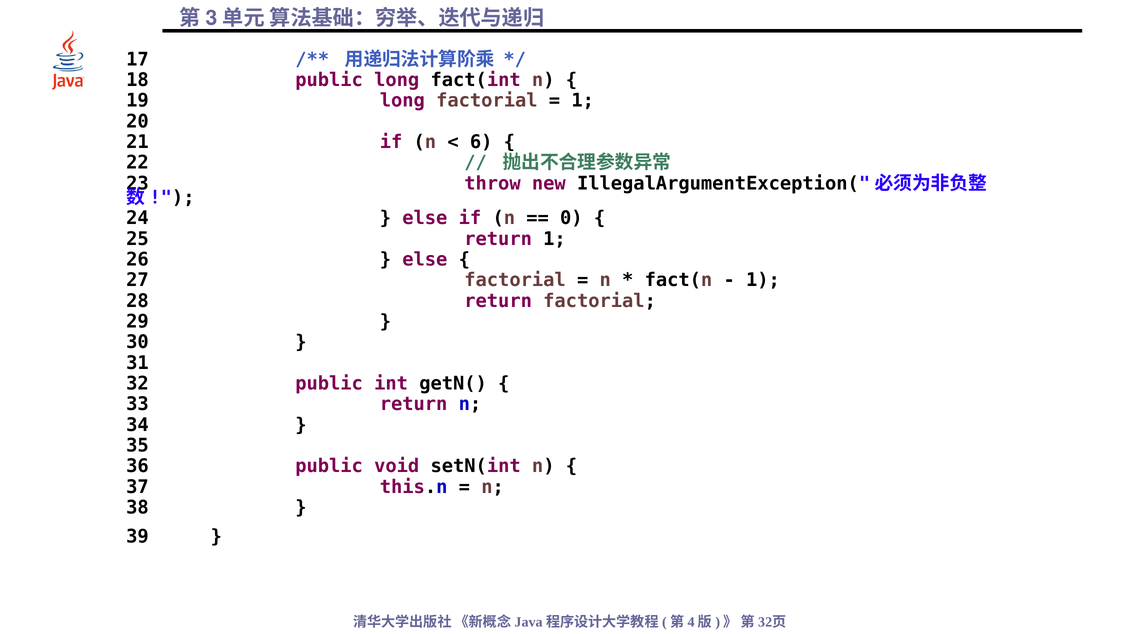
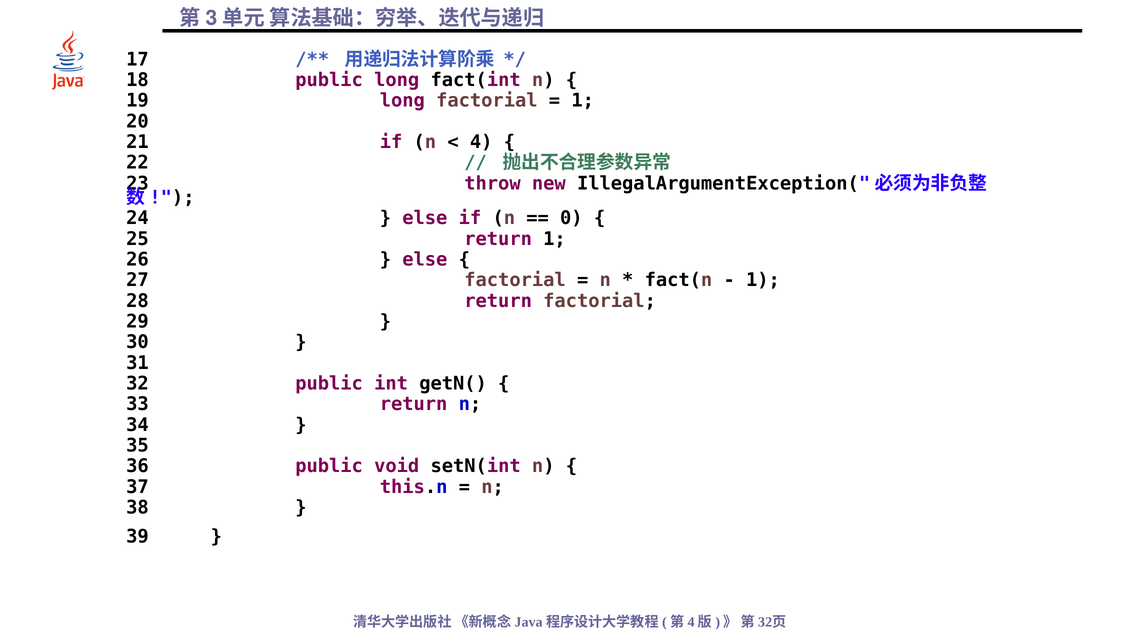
6: 6 -> 4 (481, 142)
